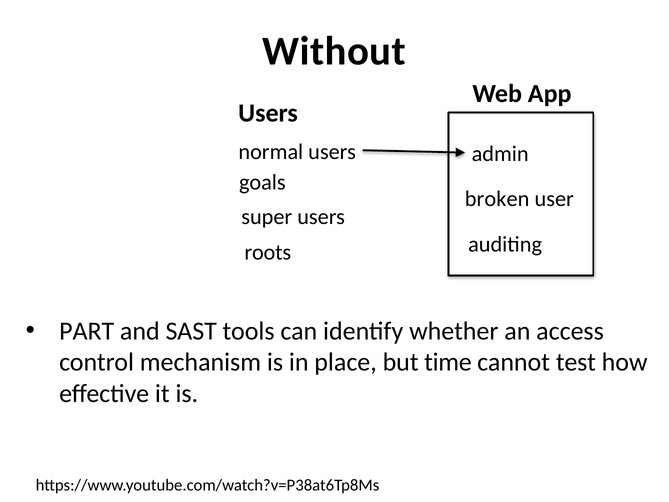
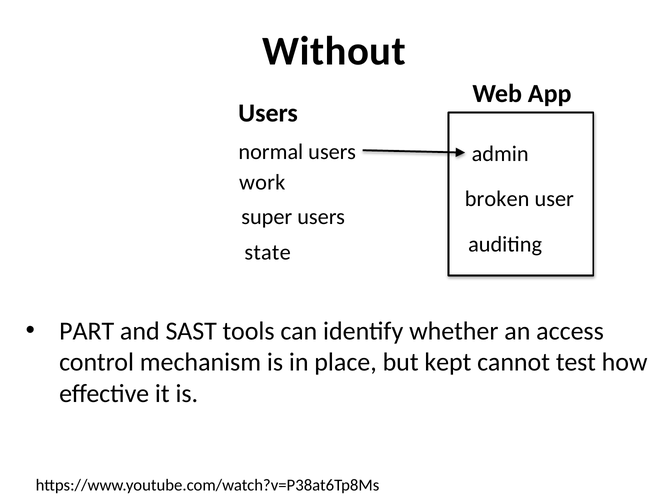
goals: goals -> work (262, 182)
roots: roots -> state (268, 252)
time: time -> kept (448, 362)
